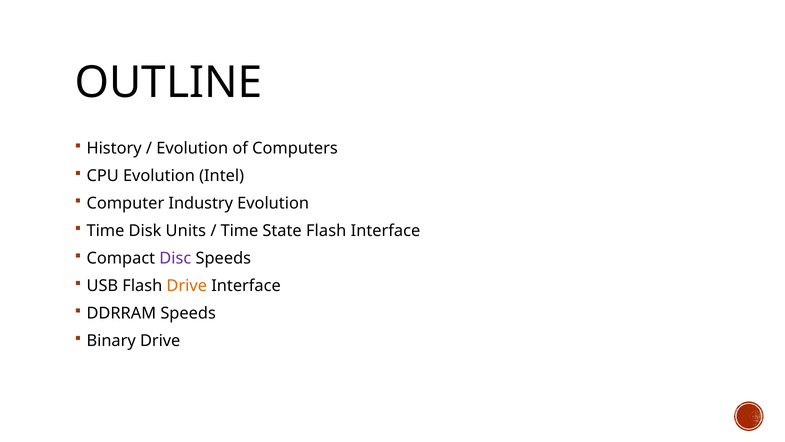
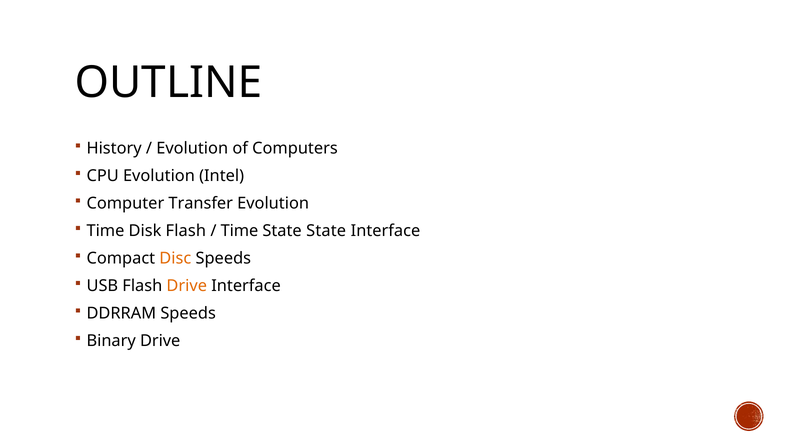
Industry: Industry -> Transfer (201, 203)
Disk Units: Units -> Flash (186, 231)
State Flash: Flash -> State (326, 231)
Disc colour: purple -> orange (175, 258)
